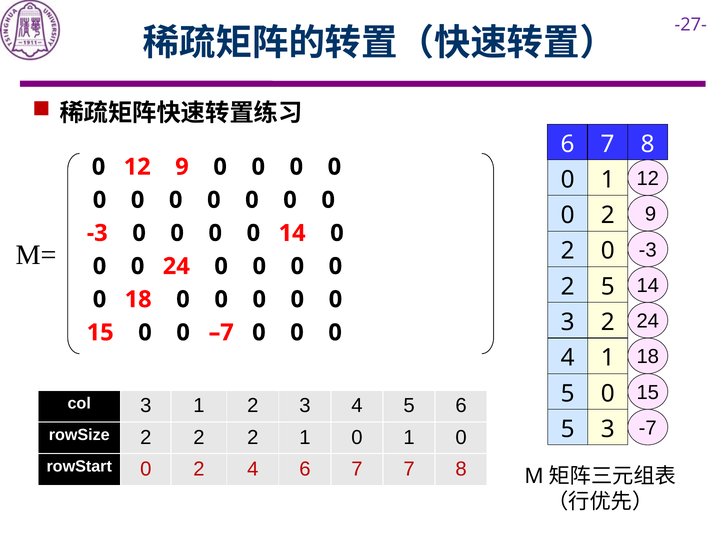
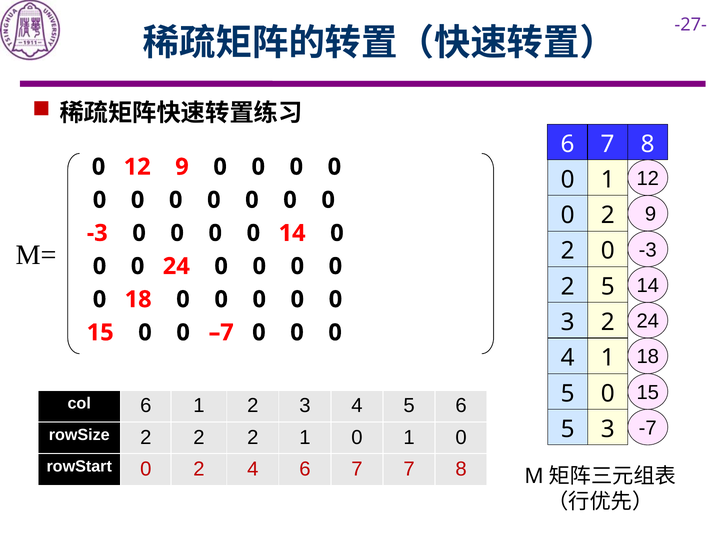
col 3: 3 -> 6 (146, 406)
